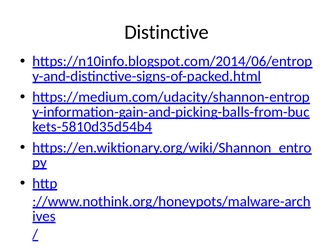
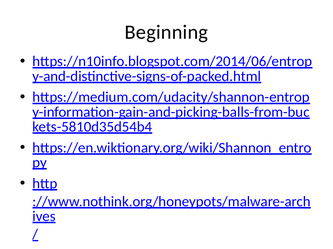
Distinctive: Distinctive -> Beginning (166, 32)
